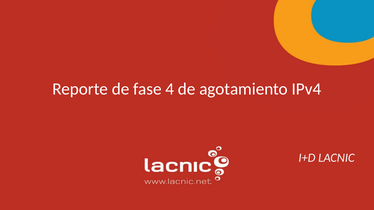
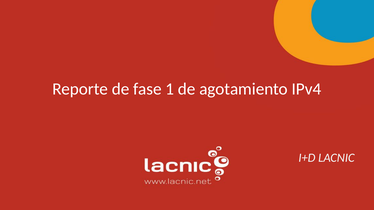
4: 4 -> 1 (170, 89)
